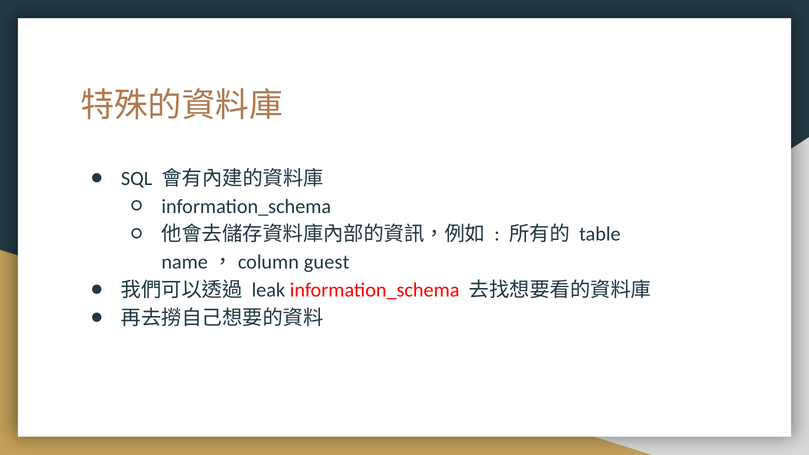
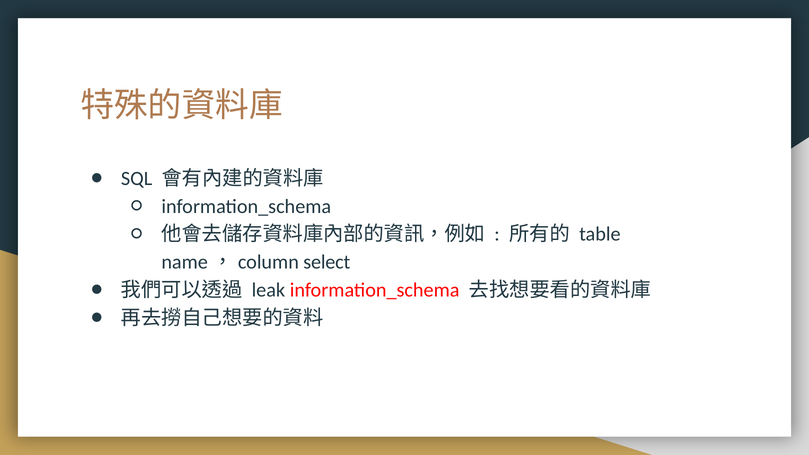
guest: guest -> select (327, 262)
